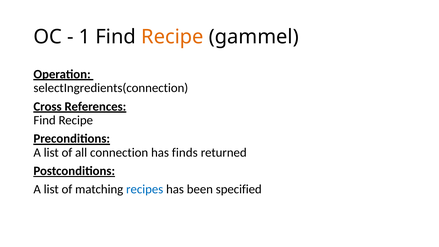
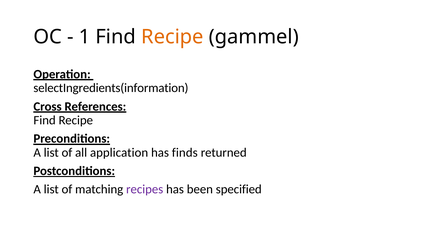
selectIngredients(connection: selectIngredients(connection -> selectIngredients(information (111, 88)
connection: connection -> application (119, 153)
recipes colour: blue -> purple (145, 189)
